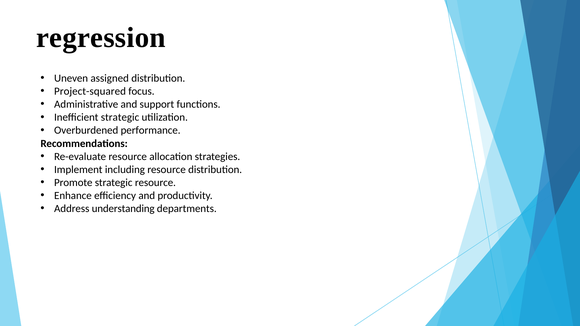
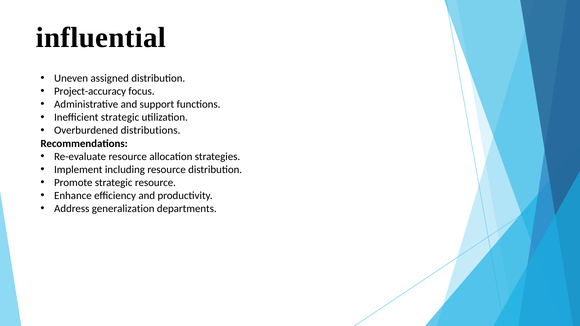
regression: regression -> influential (101, 38)
Project-squared: Project-squared -> Project-accuracy (90, 91)
performance: performance -> distributions (151, 130)
understanding: understanding -> generalization (123, 209)
